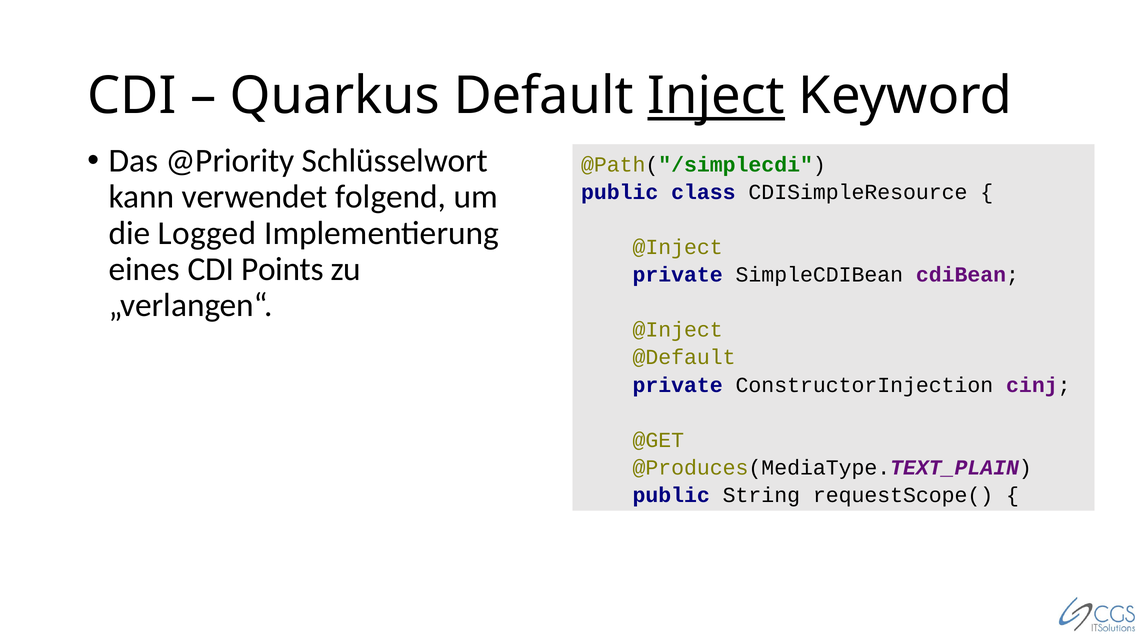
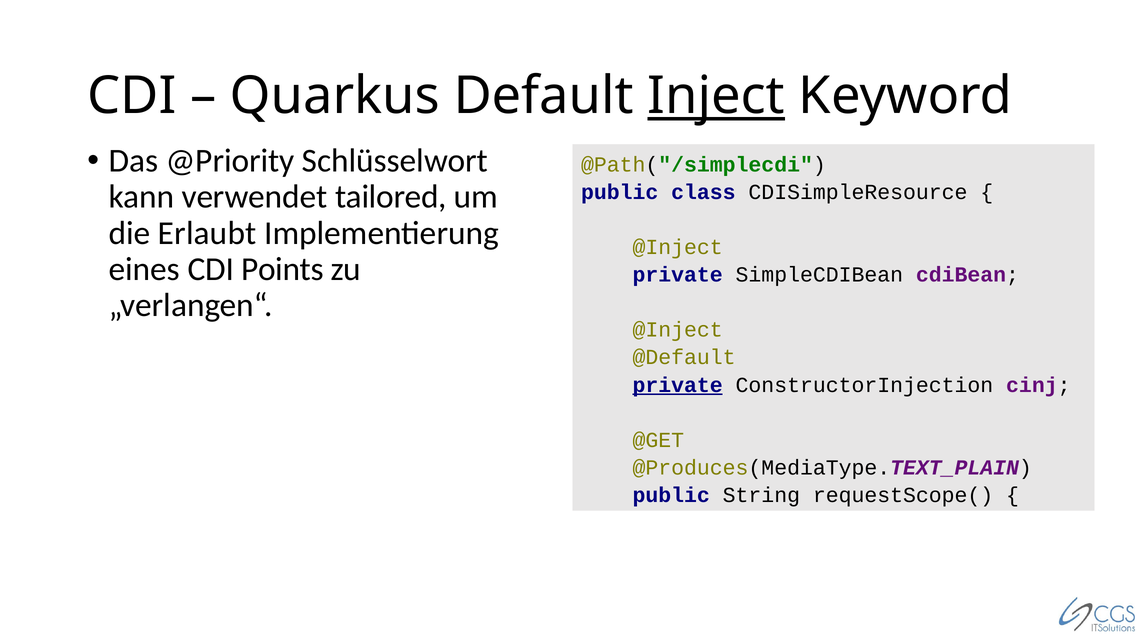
folgend: folgend -> tailored (391, 197)
Logged: Logged -> Erlaubt (207, 233)
private underline: none -> present (678, 385)
